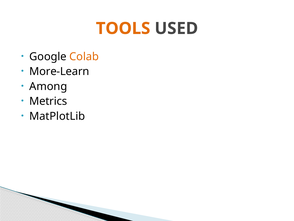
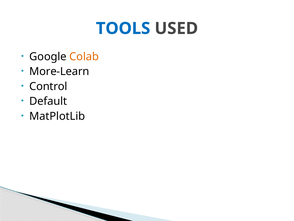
TOOLS colour: orange -> blue (123, 28)
Among: Among -> Control (48, 86)
Metrics: Metrics -> Default (48, 101)
